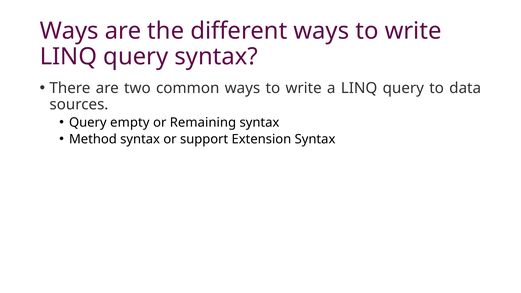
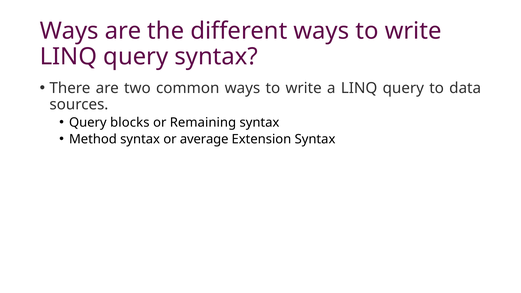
empty: empty -> blocks (130, 122)
support: support -> average (204, 139)
